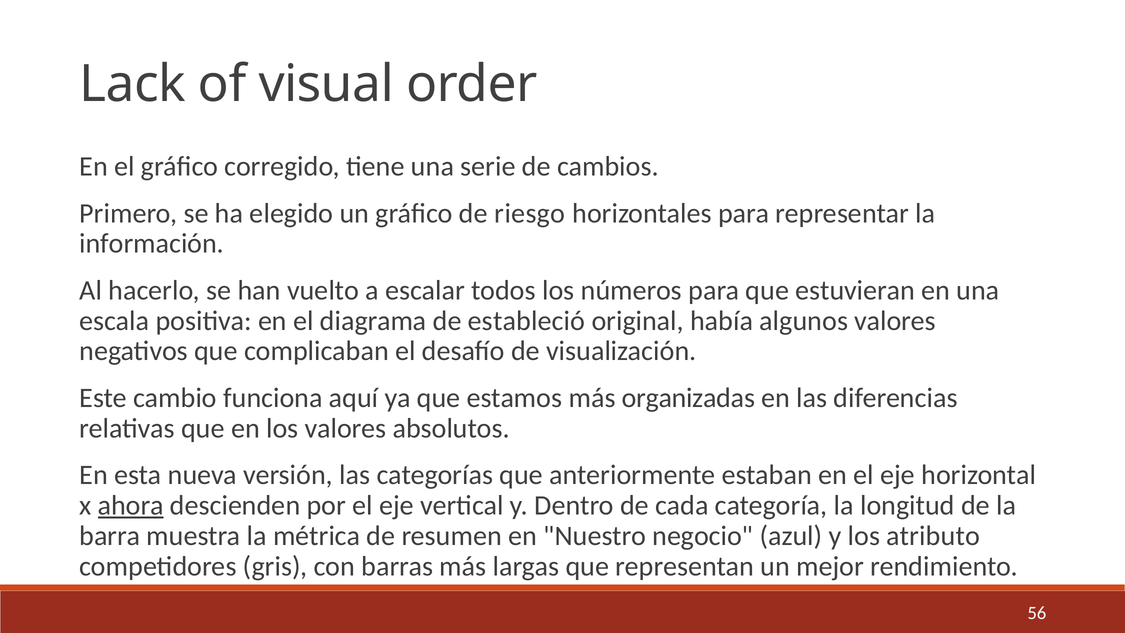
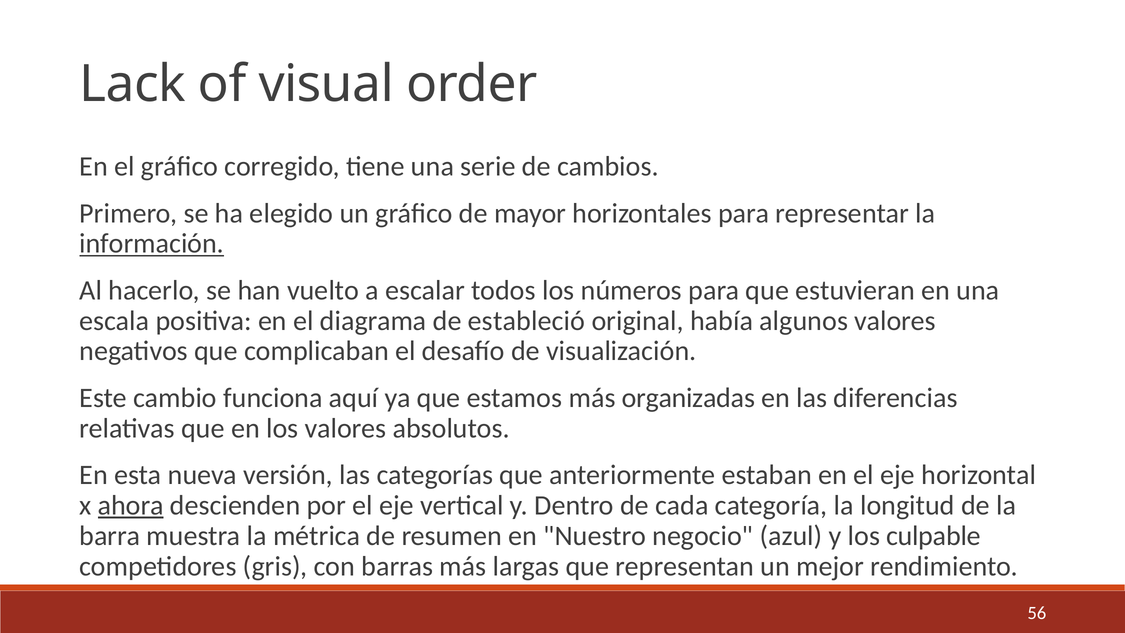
riesgo: riesgo -> mayor (530, 213)
información underline: none -> present (152, 244)
atributo: atributo -> culpable (933, 536)
